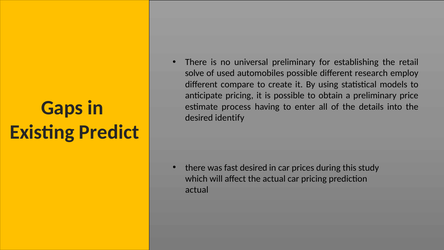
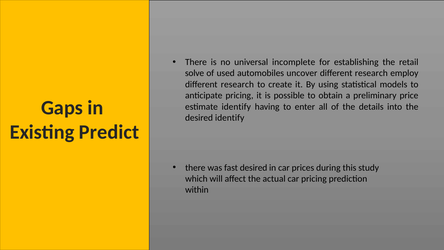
universal preliminary: preliminary -> incomplete (294, 62)
automobiles possible: possible -> uncover (302, 73)
compare: compare -> research (237, 84)
estimate process: process -> identify (236, 107)
actual: actual -> within (197, 190)
